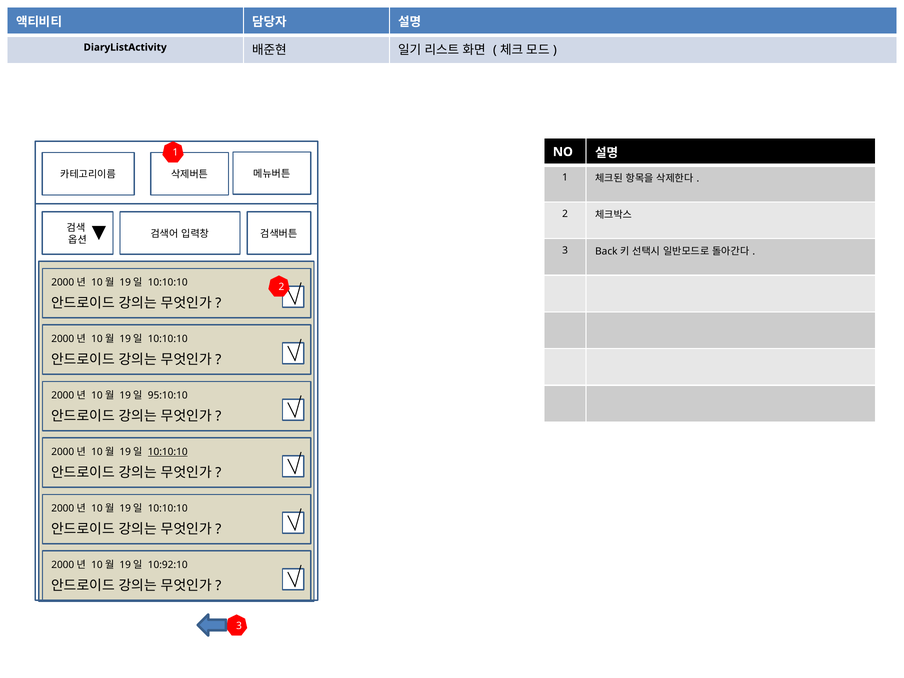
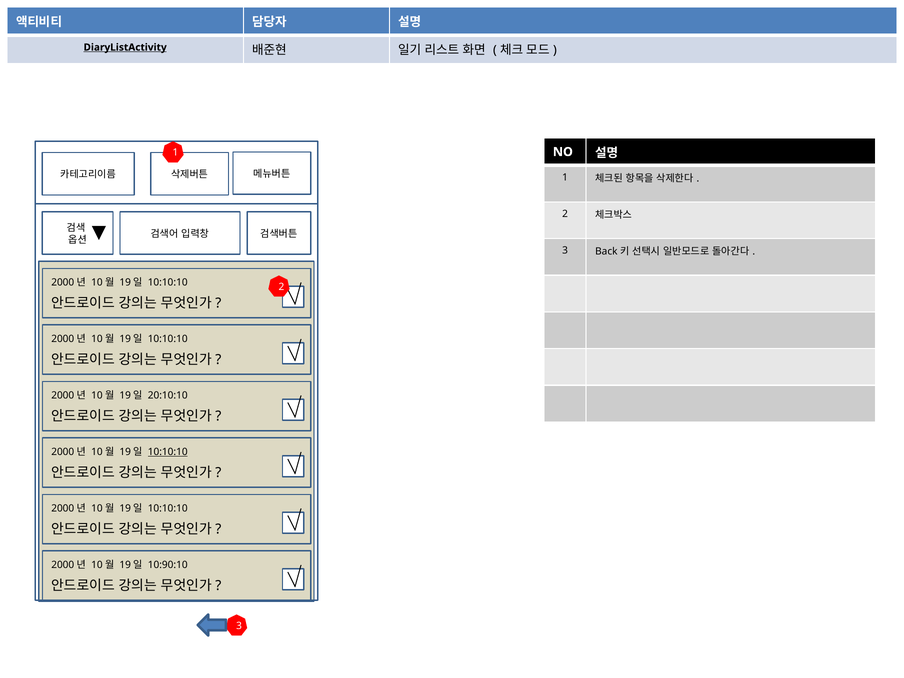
DiaryListActivity underline: none -> present (125, 47)
95:10:10: 95:10:10 -> 20:10:10 (168, 396)
10:92:10: 10:92:10 -> 10:90:10 (168, 565)
